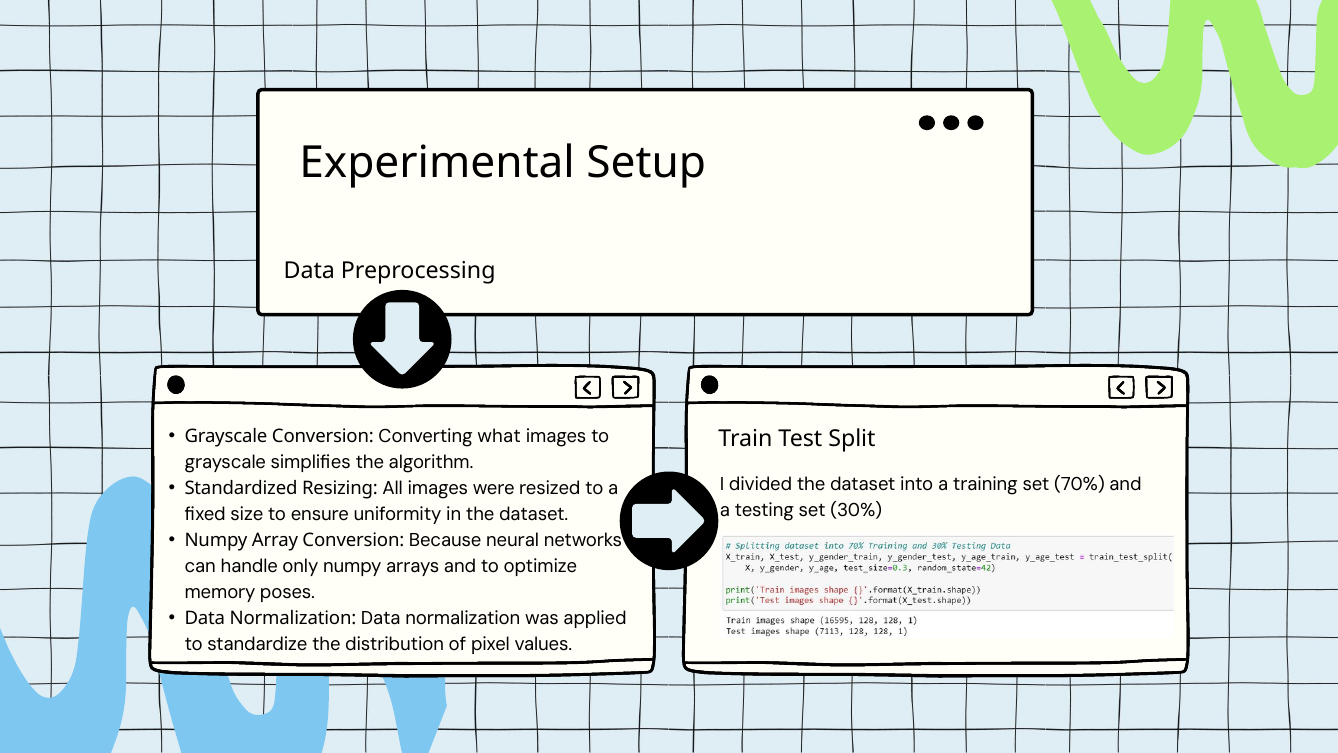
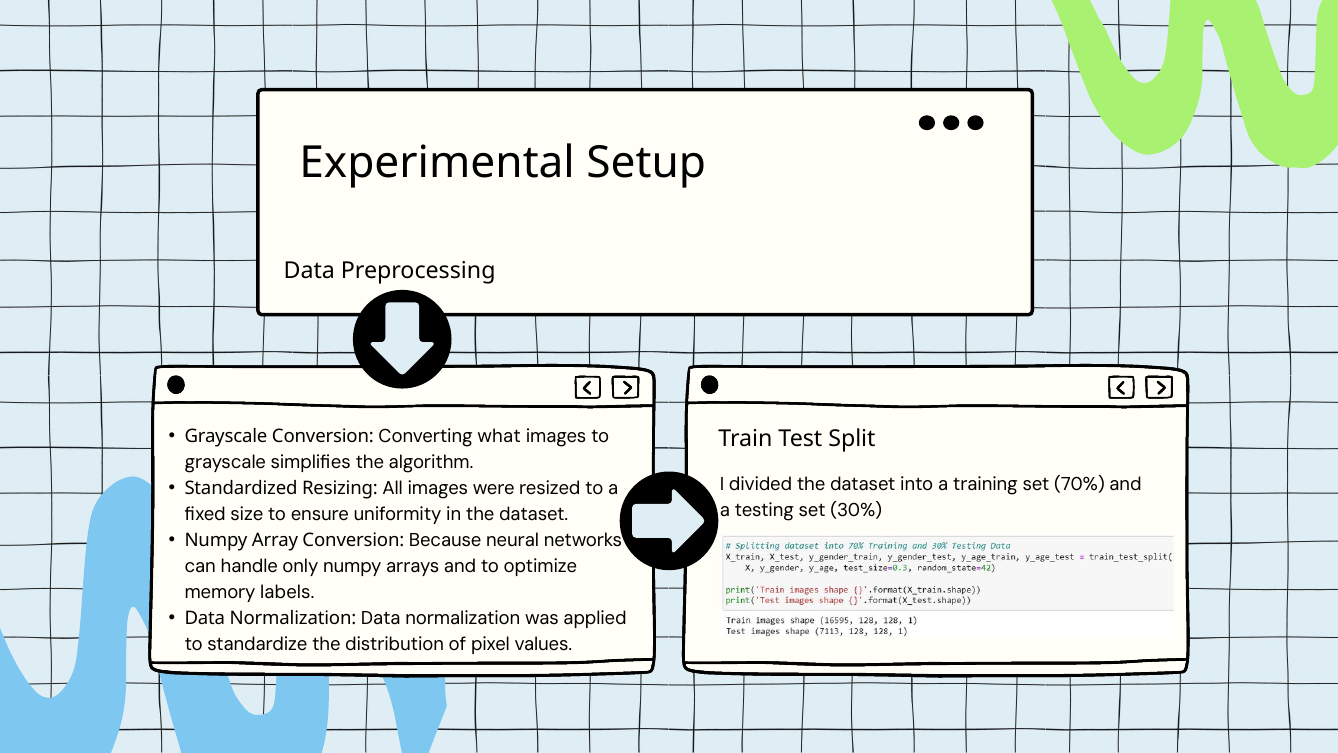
poses: poses -> labels (287, 593)
